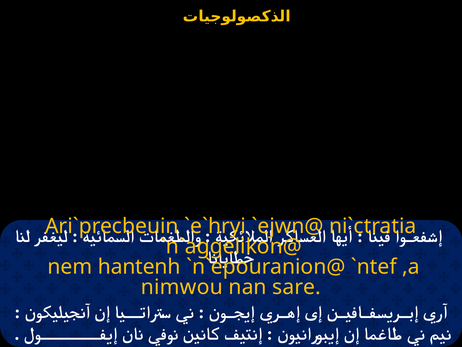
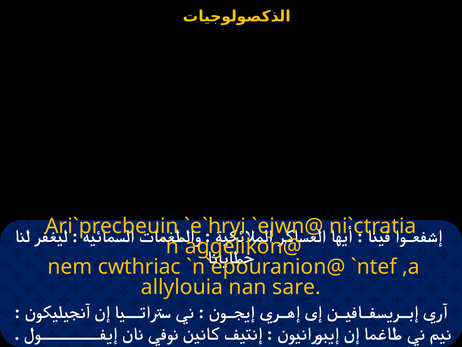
hantenh: hantenh -> cwthriac (139, 267)
nimwou: nimwou -> allylouia (182, 287)
